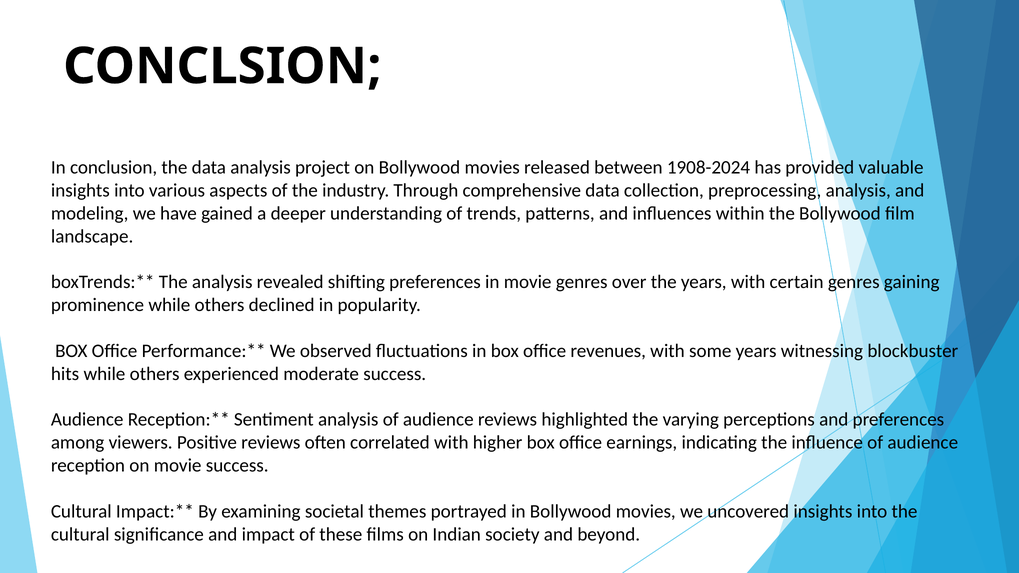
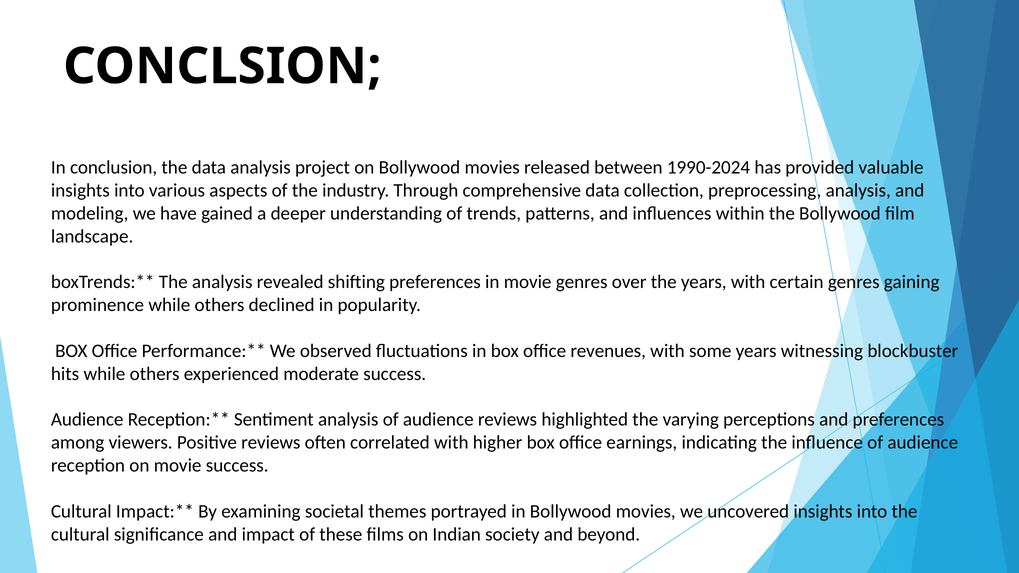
1908-2024: 1908-2024 -> 1990-2024 (708, 168)
